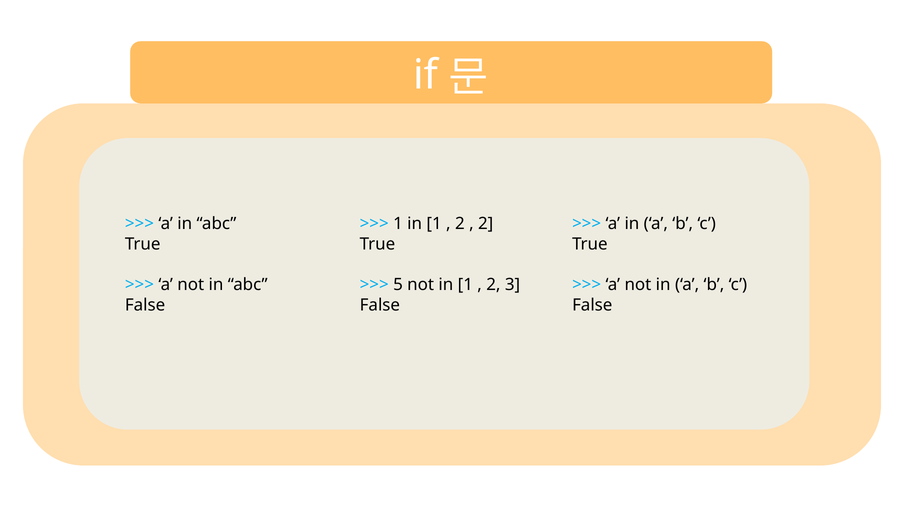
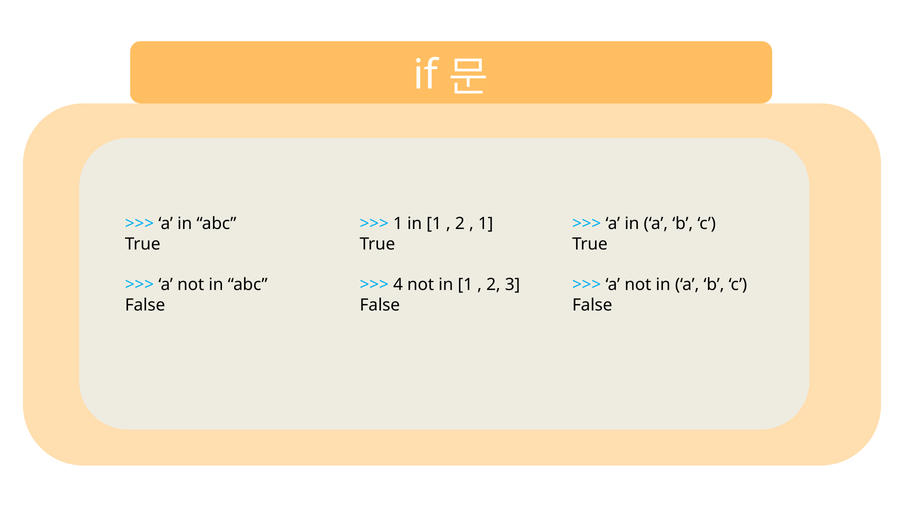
2: 2 -> 1 (486, 224)
5: 5 -> 4 (398, 285)
